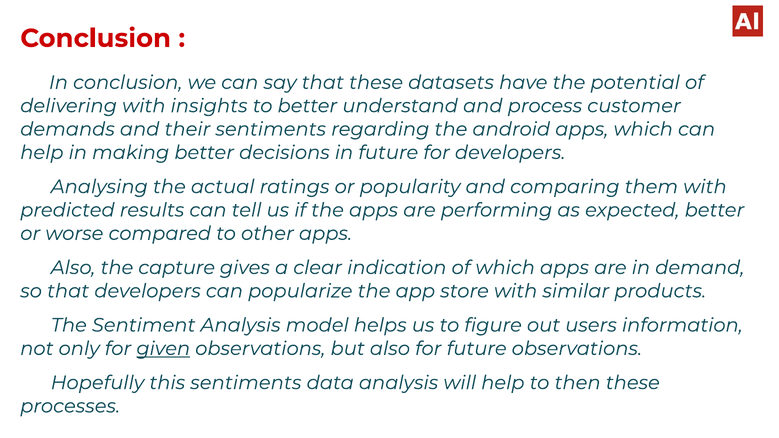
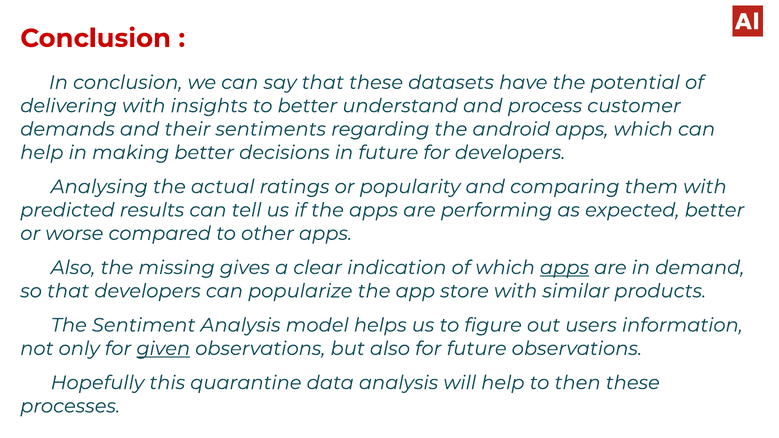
capture: capture -> missing (177, 268)
apps underline: none -> present (564, 268)
this sentiments: sentiments -> quarantine (246, 383)
